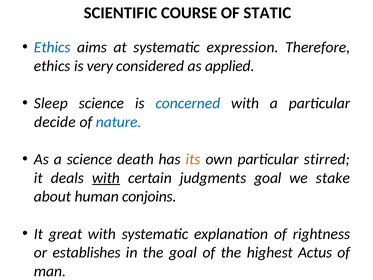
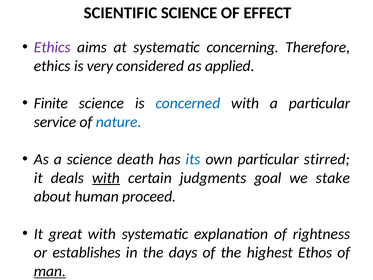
SCIENTIFIC COURSE: COURSE -> SCIENCE (189, 13)
STATIC: STATIC -> EFFECT (267, 13)
Ethics colour: blue -> purple (52, 47)
expression: expression -> concerning (243, 47)
Sleep: Sleep -> Finite (51, 103)
decide: decide -> service (55, 122)
its colour: orange -> blue (193, 159)
conjoins: conjoins -> proceed (149, 196)
the goal: goal -> days (183, 252)
Actus: Actus -> Ethos (315, 252)
man underline: none -> present (50, 271)
